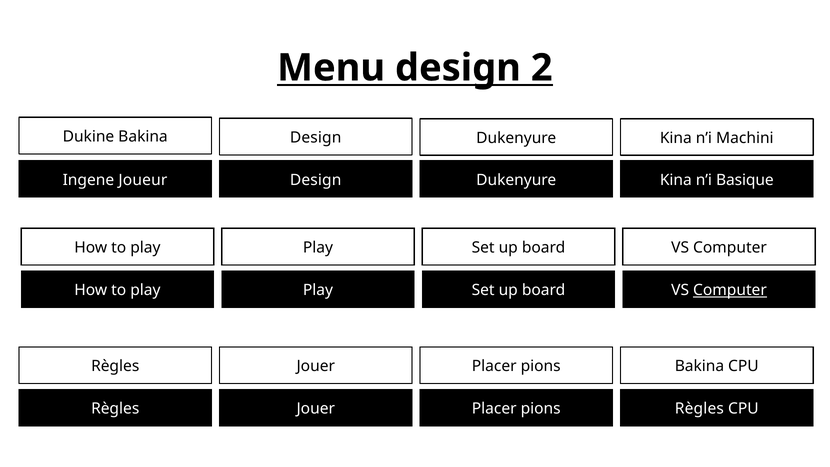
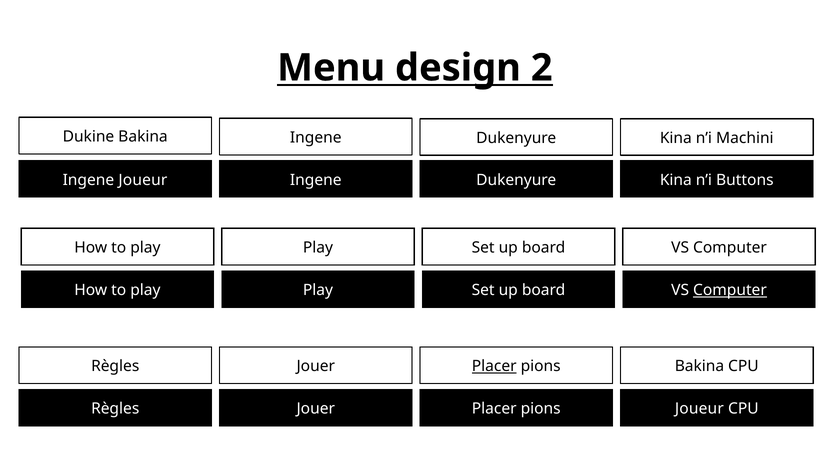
Bakina Design: Design -> Ingene (316, 138)
Design: Design -> Ingene (316, 180)
Basique: Basique -> Buttons (745, 180)
Placer underline: none -> present (494, 366)
Règles: Règles -> Joueur (699, 409)
